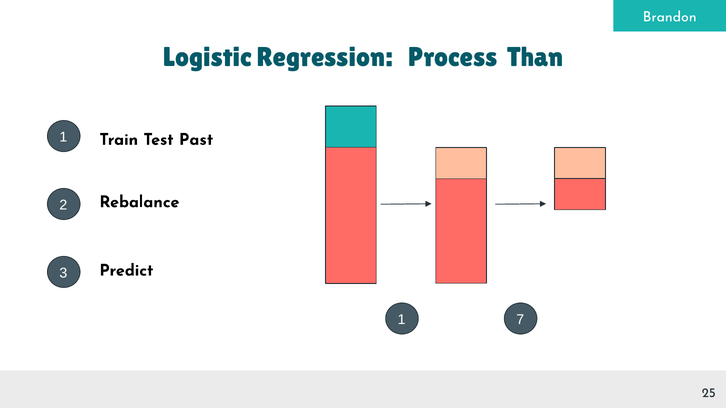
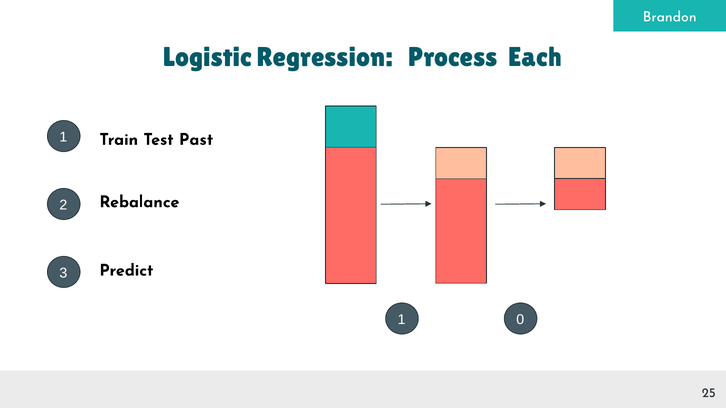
Than: Than -> Each (535, 57)
7: 7 -> 0 (520, 320)
